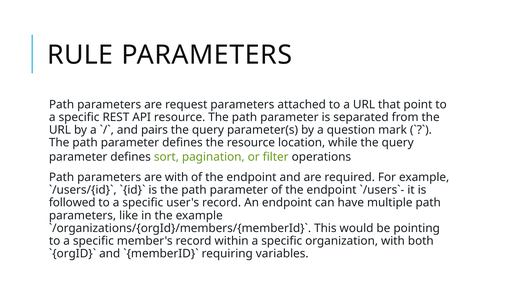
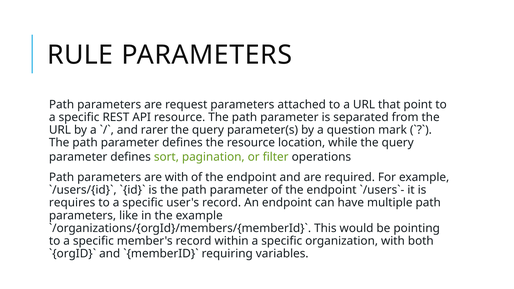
pairs: pairs -> rarer (154, 130)
followed: followed -> requires (72, 203)
